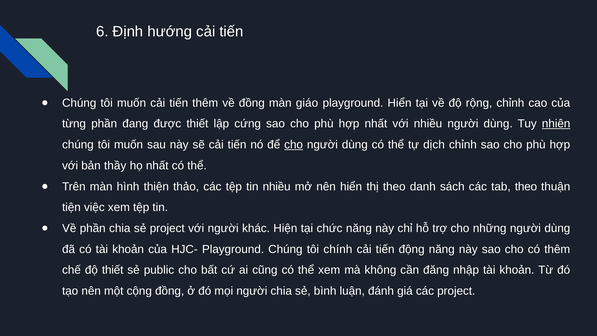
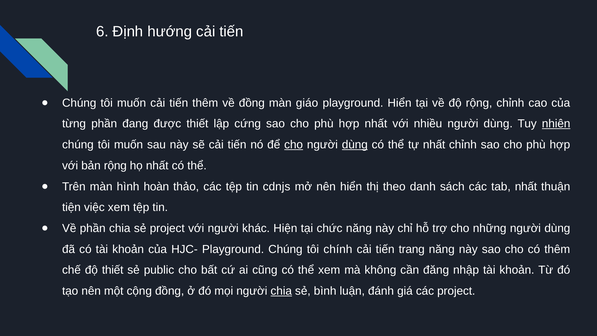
dùng underline: none -> present (355, 145)
tự dịch: dịch -> nhất (434, 145)
bản thầy: thầy -> rộng (115, 166)
thiện: thiện -> hoàn (156, 186)
tin nhiều: nhiều -> cdnjs (277, 186)
tab theo: theo -> nhất (526, 186)
động: động -> trang (412, 249)
chia underline: none -> present (281, 291)
